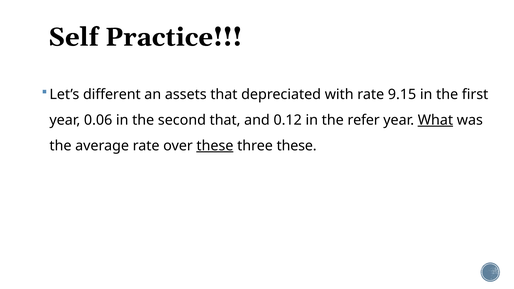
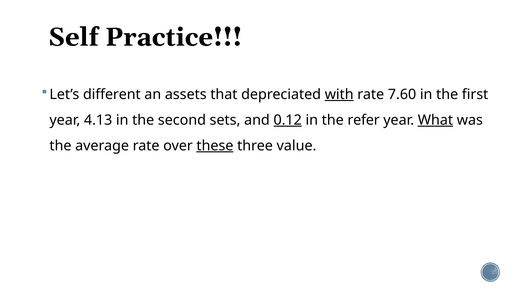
with underline: none -> present (339, 94)
9.15: 9.15 -> 7.60 (402, 94)
0.06: 0.06 -> 4.13 (98, 120)
second that: that -> sets (225, 120)
0.12 underline: none -> present (288, 120)
three these: these -> value (297, 146)
